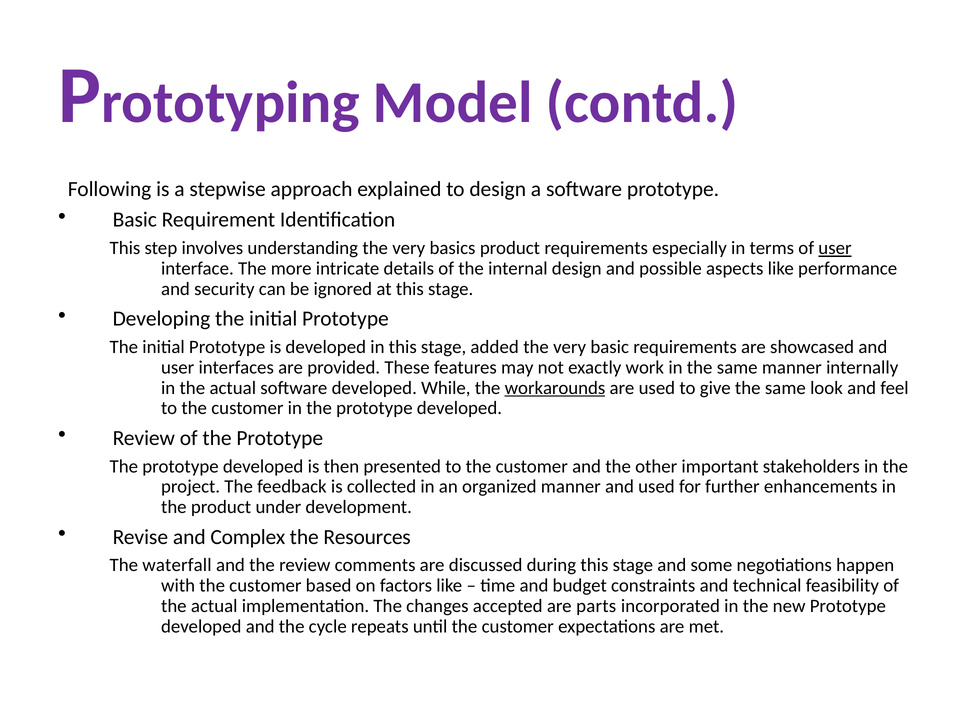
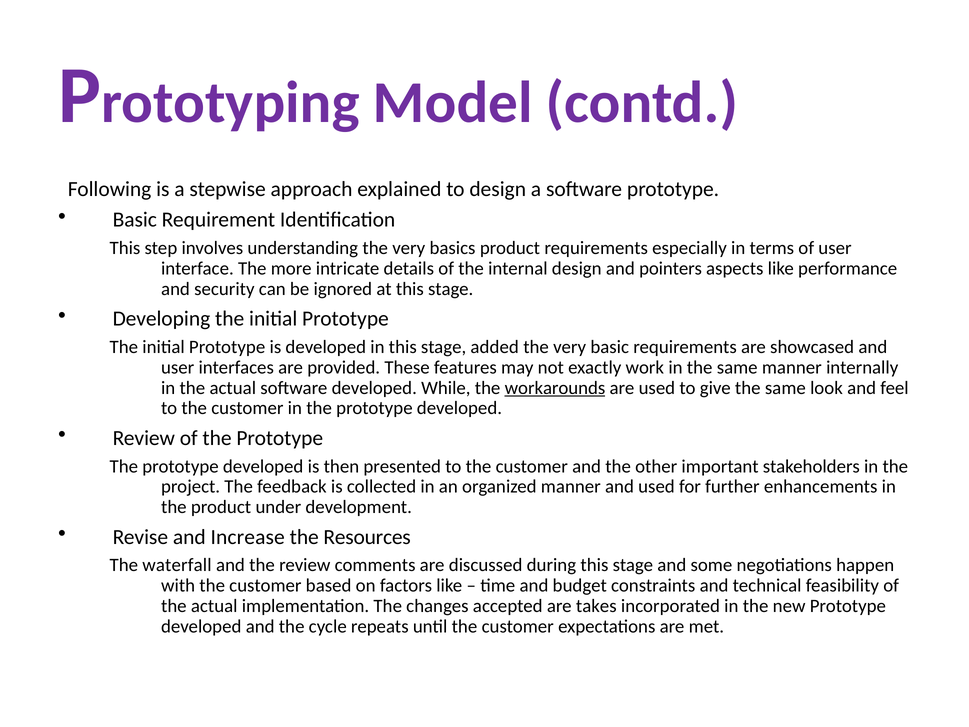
user underline: present -> none (835, 248)
possible: possible -> pointers (671, 268)
Complex: Complex -> Increase (248, 537)
parts: parts -> takes (596, 606)
